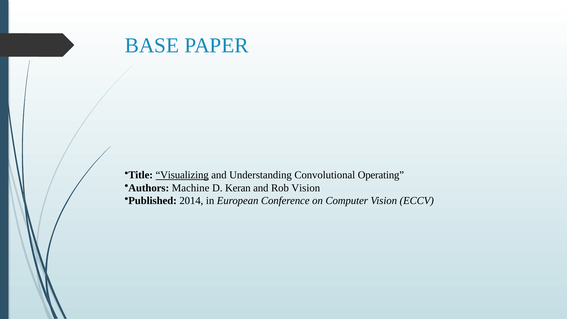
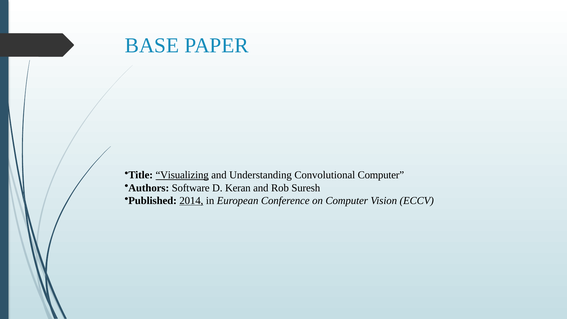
Convolutional Operating: Operating -> Computer (381, 175)
Machine: Machine -> Software (191, 188)
Rob Vision: Vision -> Suresh (306, 188)
2014 underline: none -> present (191, 201)
